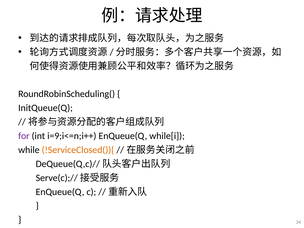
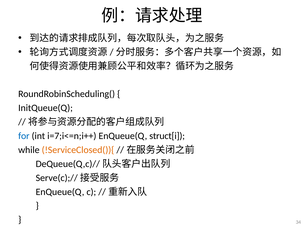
for colour: purple -> blue (24, 136)
i=9;i<=n;i++: i=9;i<=n;i++ -> i=7;i<=n;i++ (72, 136)
while[i: while[i -> struct[i (167, 136)
